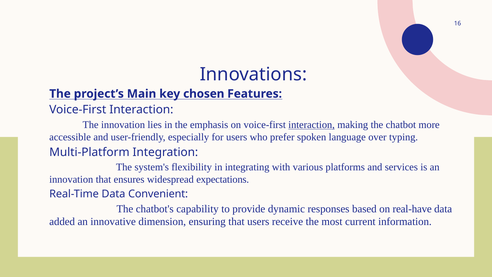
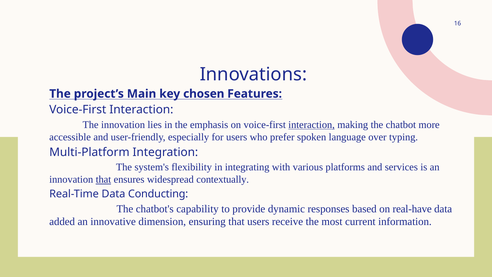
that underline: none -> present (103, 179)
expectations: expectations -> contextually (223, 179)
Convenient: Convenient -> Conducting (158, 194)
